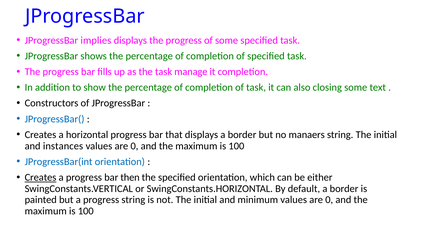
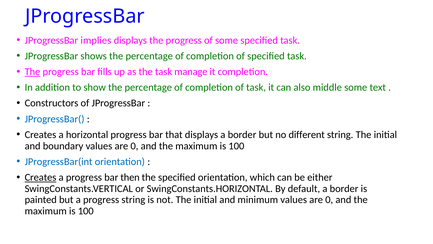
The underline: none -> present (32, 72)
closing: closing -> middle (327, 87)
manaers: manaers -> different (307, 134)
instances: instances -> boundary (63, 146)
